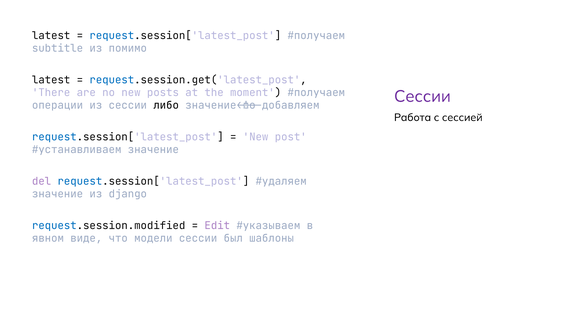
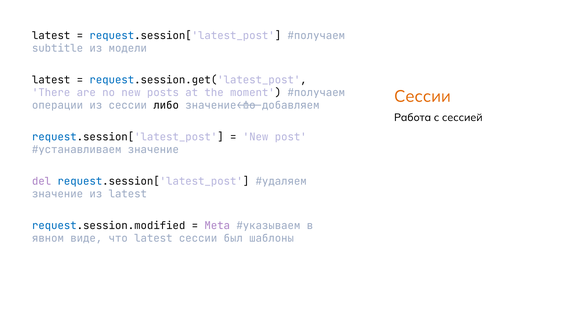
помимо: помимо -> модели (128, 48)
Сессии colour: purple -> orange (422, 96)
из django: django -> latest (128, 194)
Edit: Edit -> Meta (217, 225)
что модели: модели -> latest (153, 238)
